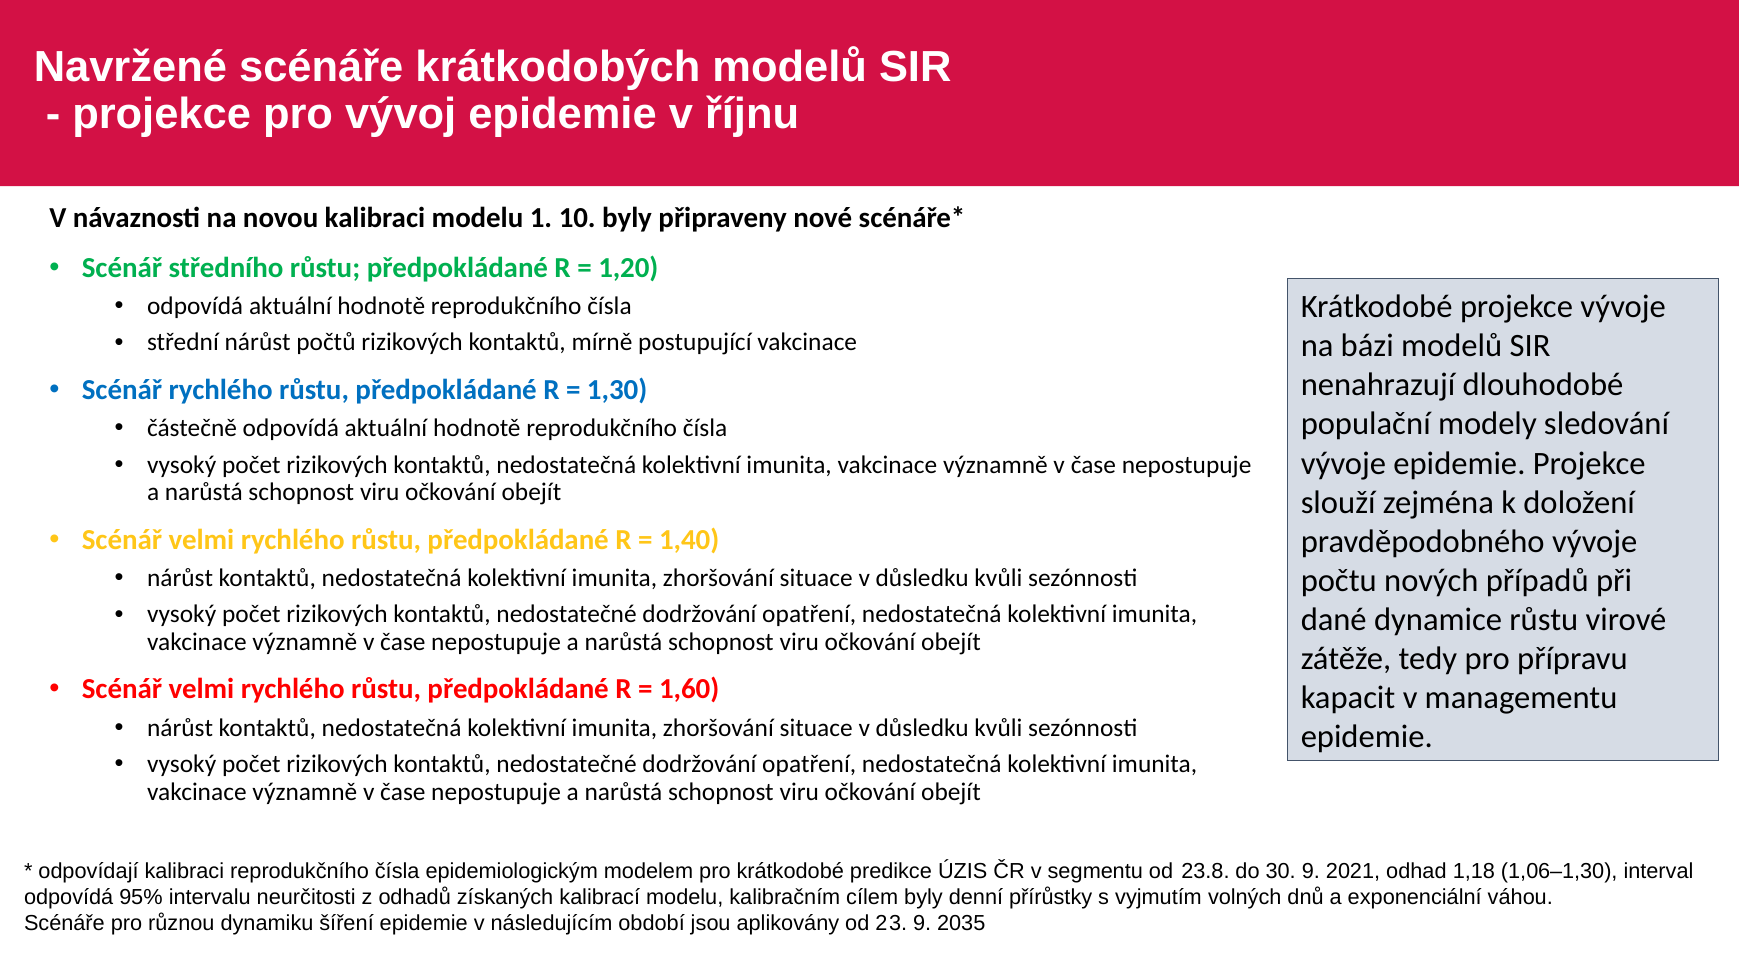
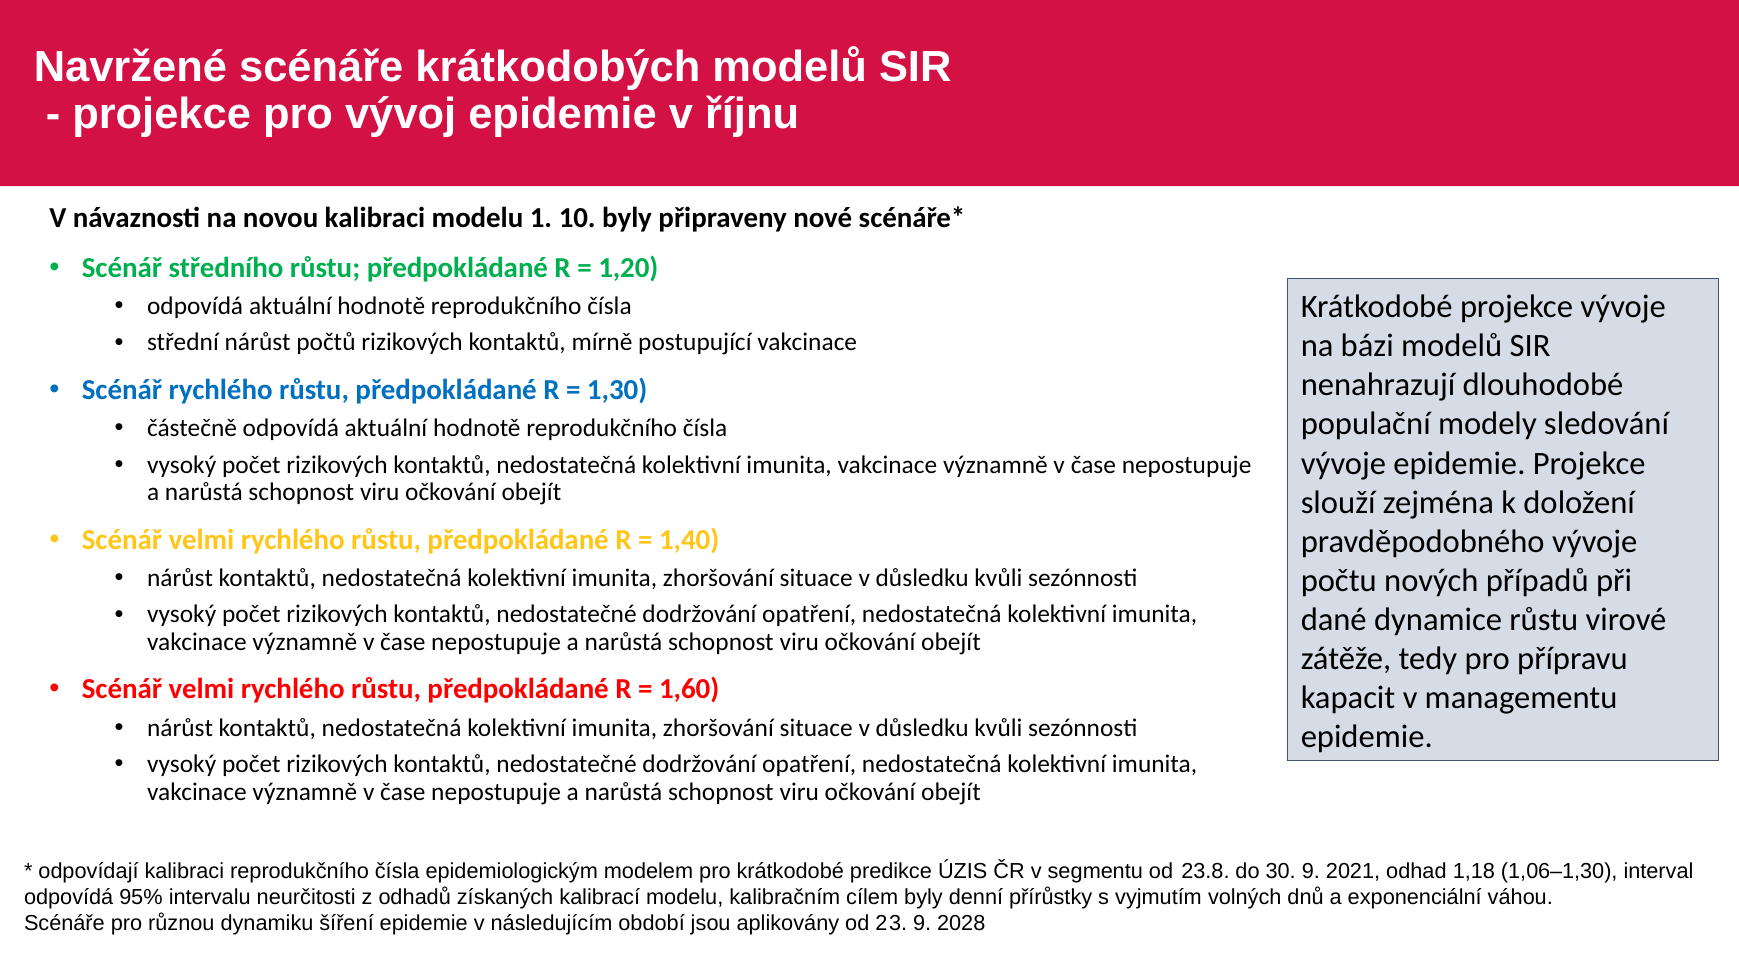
2035: 2035 -> 2028 (961, 923)
